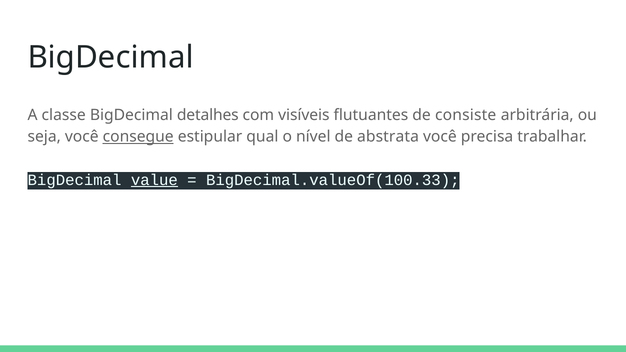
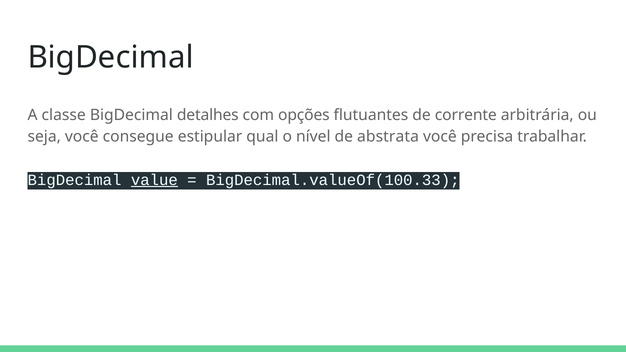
visíveis: visíveis -> opções (304, 115)
consiste: consiste -> corrente (466, 115)
consegue underline: present -> none (138, 137)
